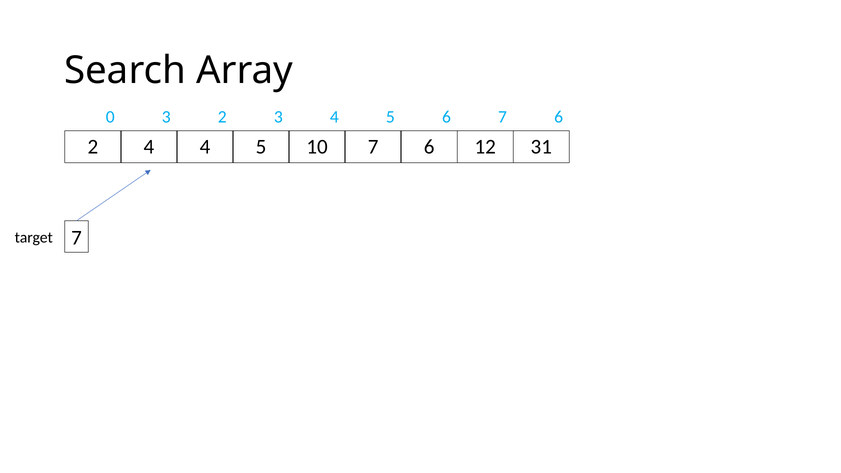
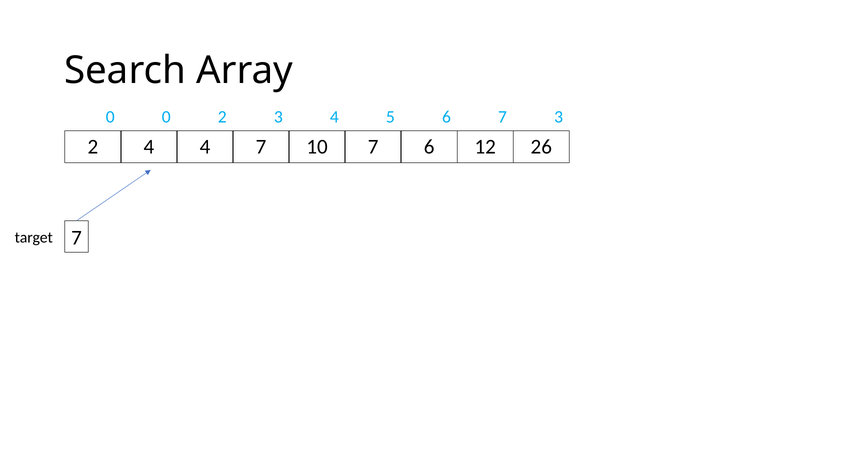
0 3: 3 -> 0 (166, 117)
6 7 6: 6 -> 3 (559, 117)
4 4 5: 5 -> 7 (261, 147)
31: 31 -> 26 (541, 147)
